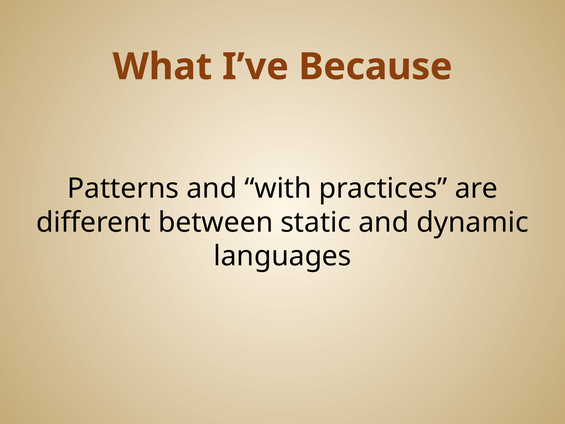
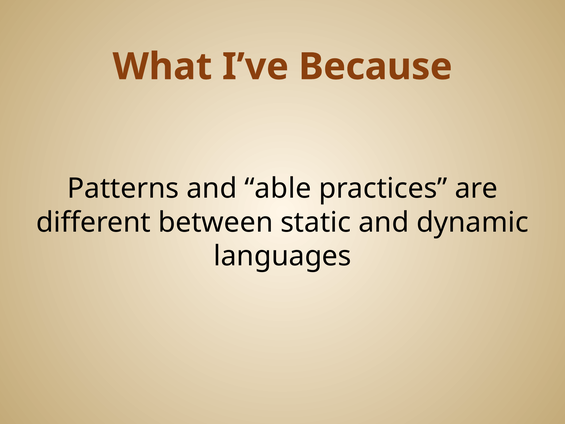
with: with -> able (278, 188)
